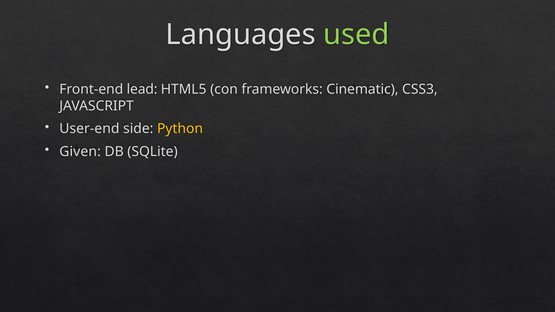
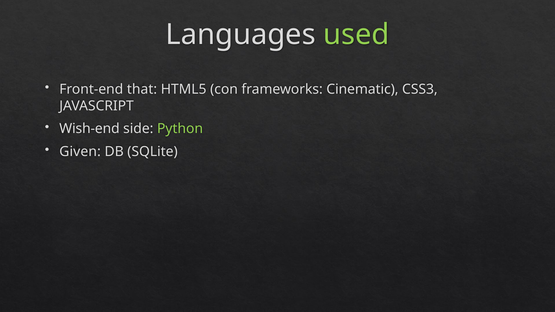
lead: lead -> that (142, 89)
User-end: User-end -> Wish-end (89, 129)
Python colour: yellow -> light green (180, 129)
